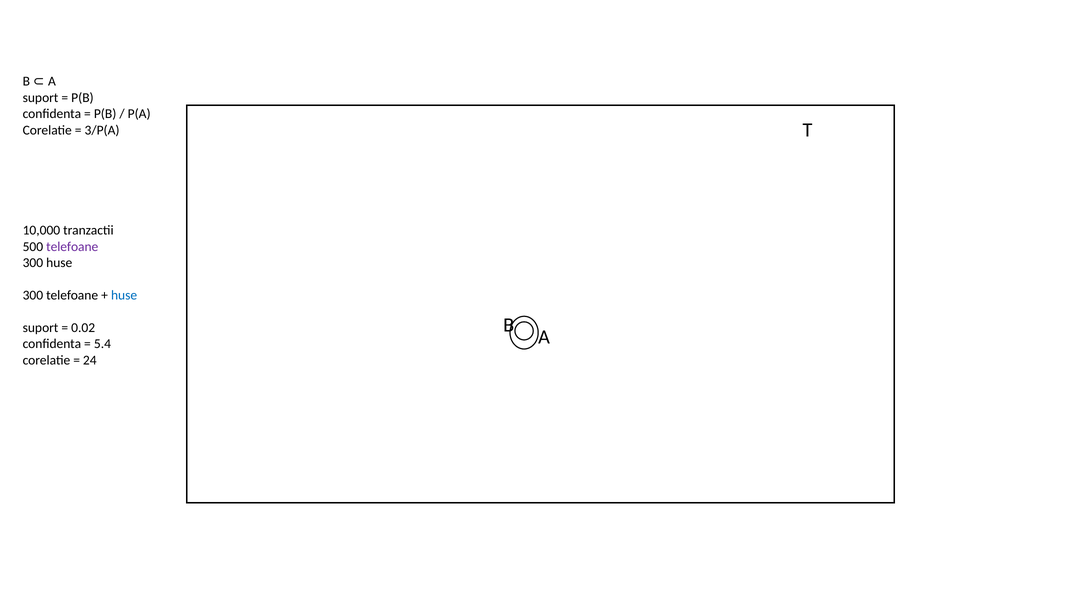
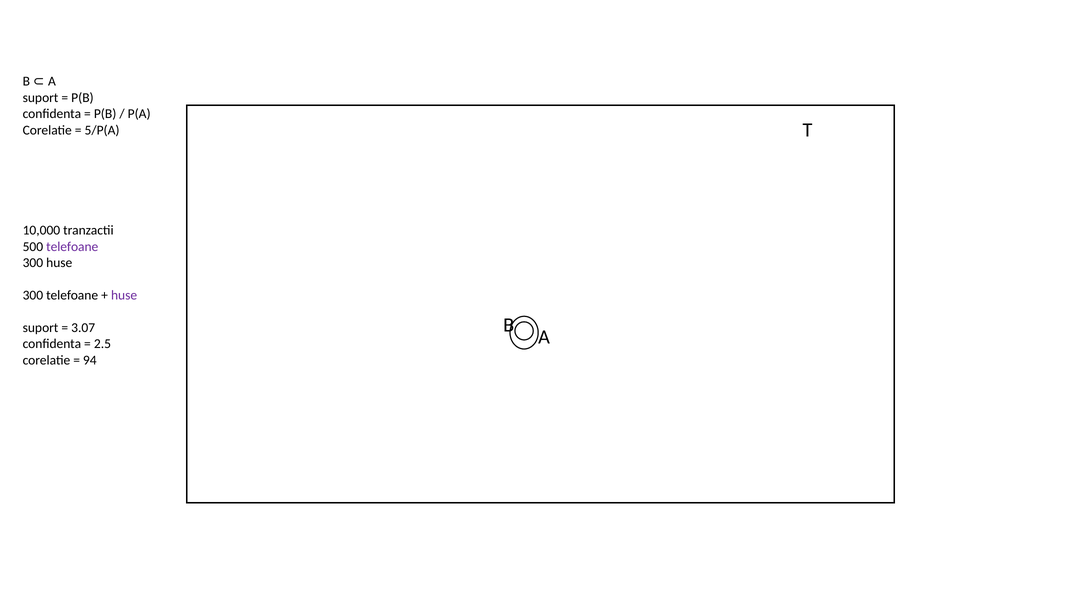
3/P(A: 3/P(A -> 5/P(A (102, 130)
huse colour: blue -> purple (124, 295)
0.02: 0.02 -> 3.07 (83, 328)
5.4: 5.4 -> 2.5 (102, 344)
24: 24 -> 94 (90, 360)
